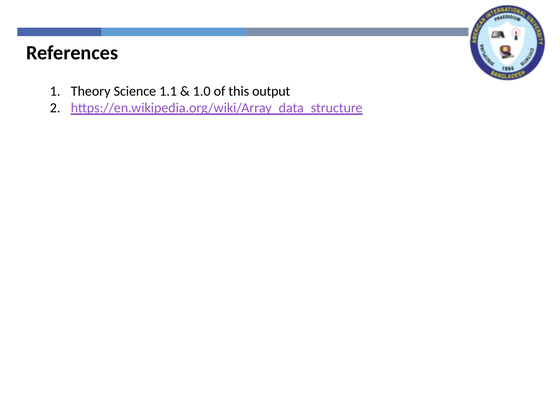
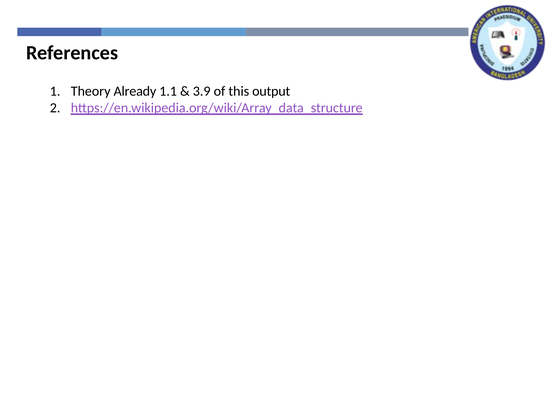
Science: Science -> Already (135, 91)
1.0: 1.0 -> 3.9 (202, 91)
